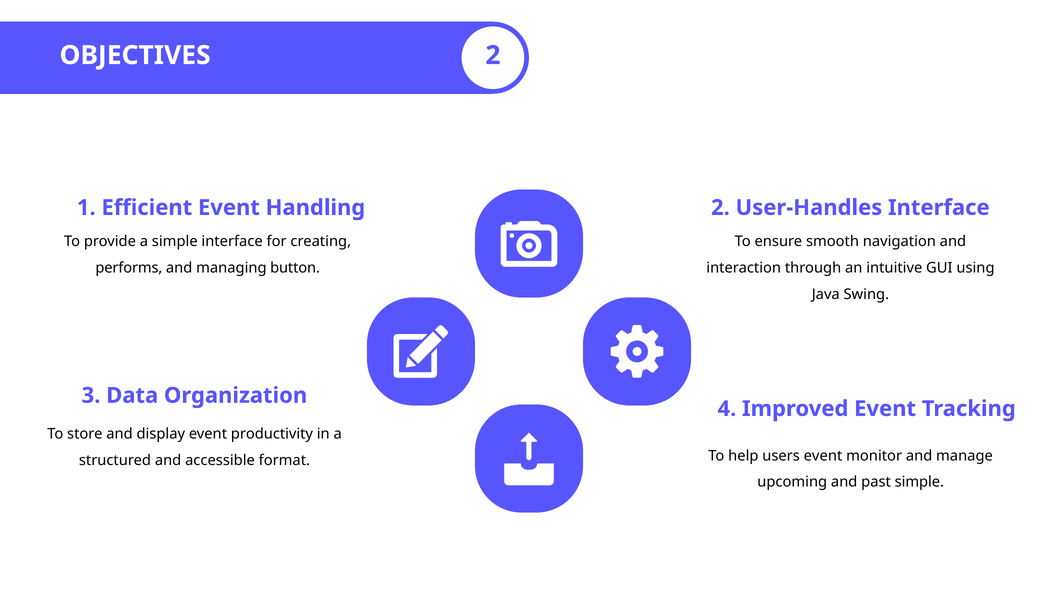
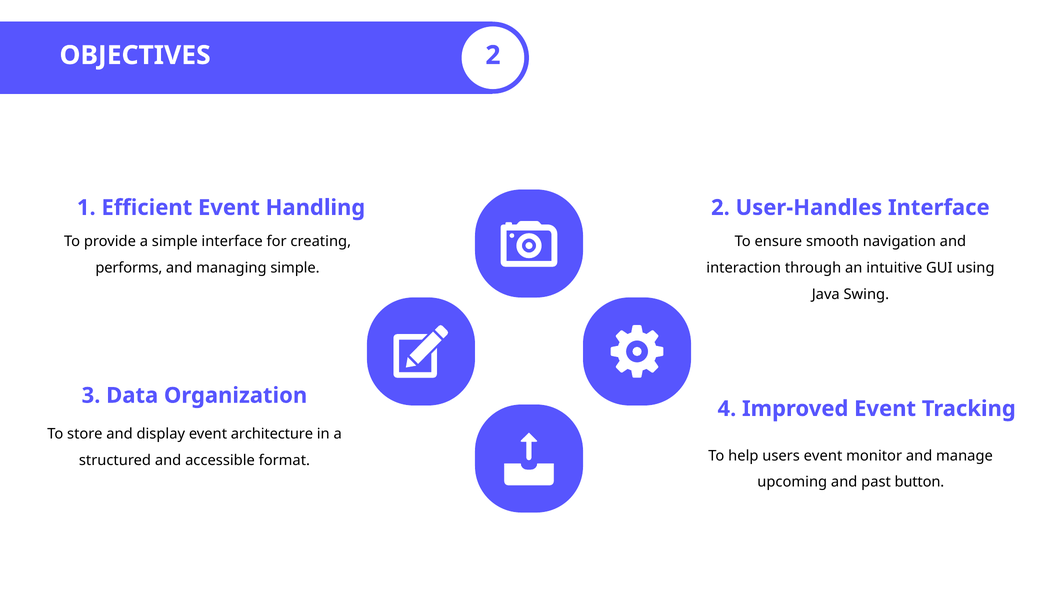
managing button: button -> simple (295, 268)
productivity: productivity -> architecture (272, 434)
past simple: simple -> button (919, 482)
